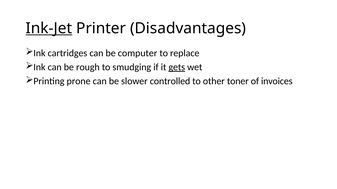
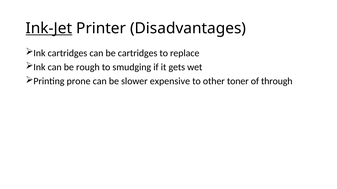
be computer: computer -> cartridges (138, 53)
gets underline: present -> none (177, 67)
controlled: controlled -> expensive (170, 81)
invoices: invoices -> through (277, 81)
